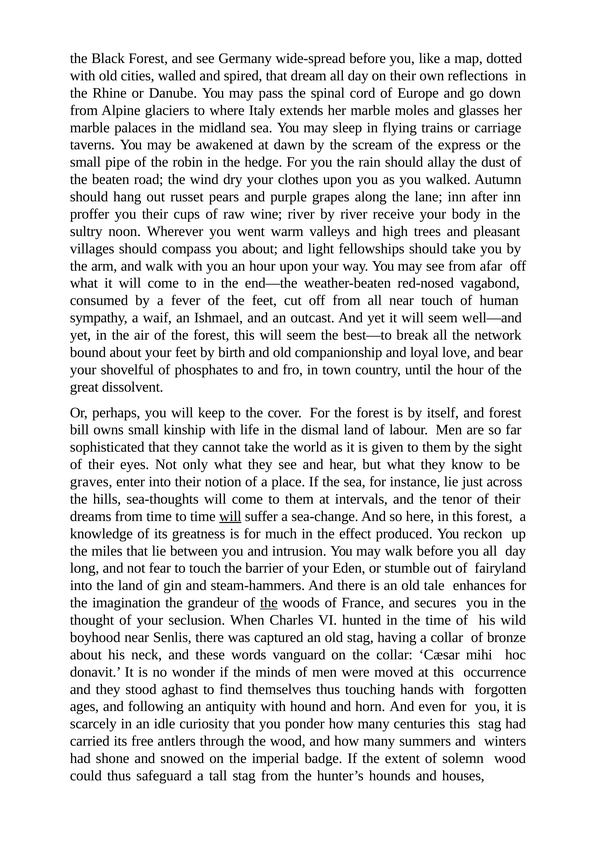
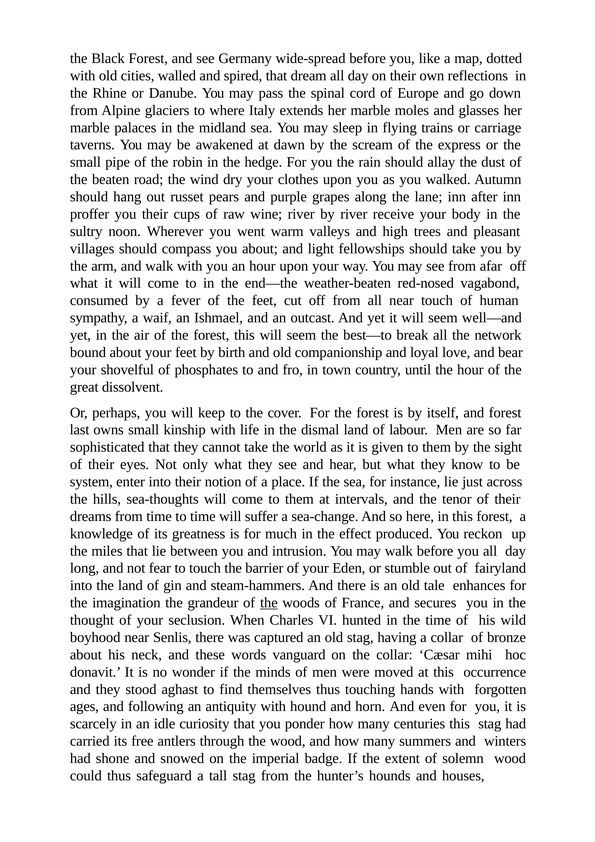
bill: bill -> last (80, 430)
graves: graves -> system (91, 482)
will underline: present -> none (230, 516)
